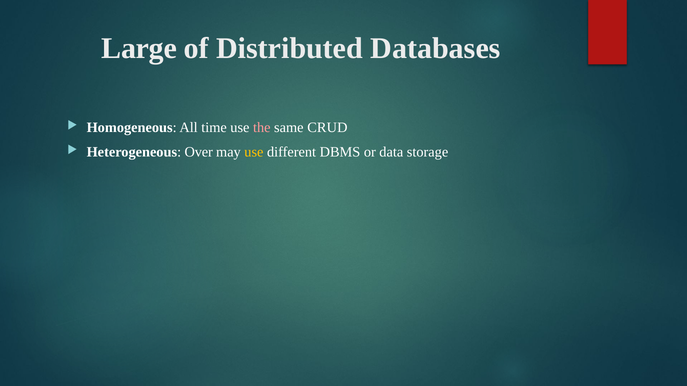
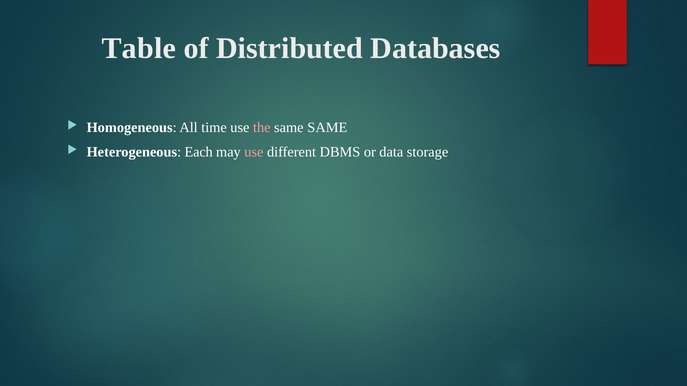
Large: Large -> Table (139, 48)
same CRUD: CRUD -> SAME (327, 128)
Over: Over -> Each (199, 152)
use colour: yellow -> pink (254, 152)
